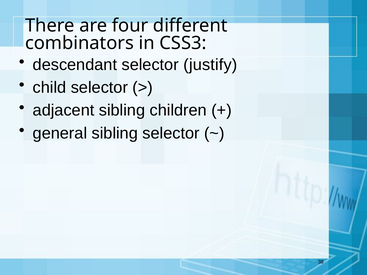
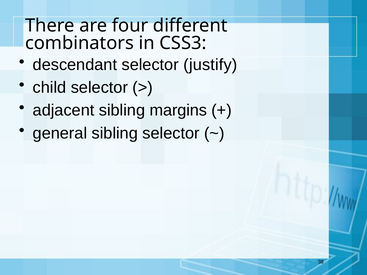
children: children -> margins (178, 110)
